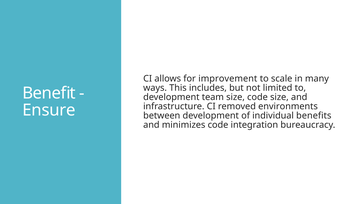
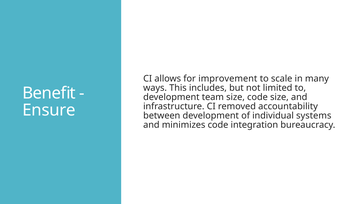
environments: environments -> accountability (288, 107)
benefits: benefits -> systems (314, 116)
